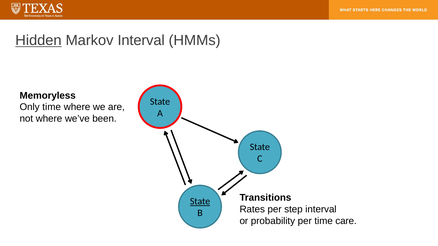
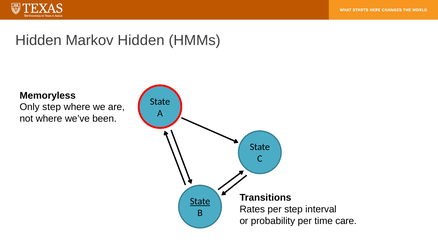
Hidden underline: present -> none (38, 41)
Markov Interval: Interval -> Hidden (141, 41)
Only time: time -> step (52, 107)
